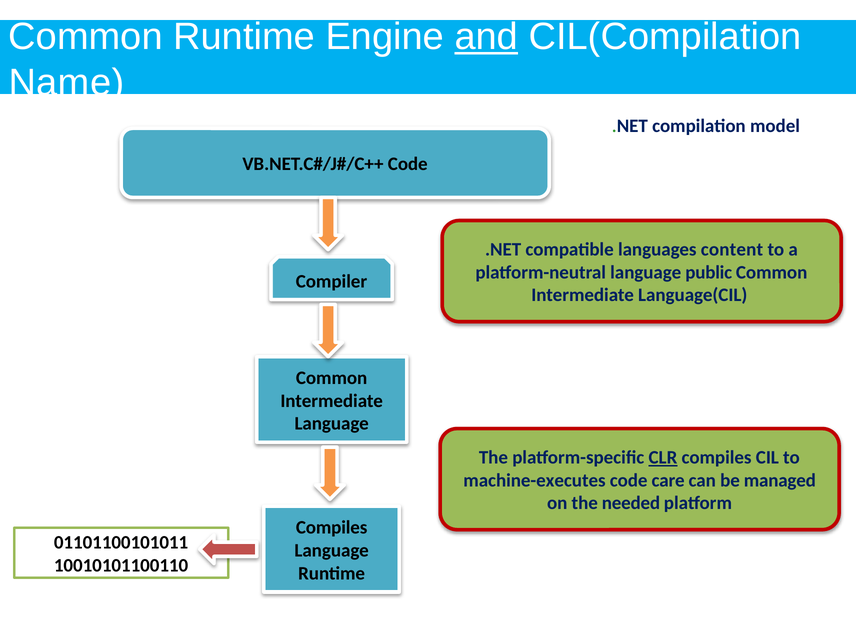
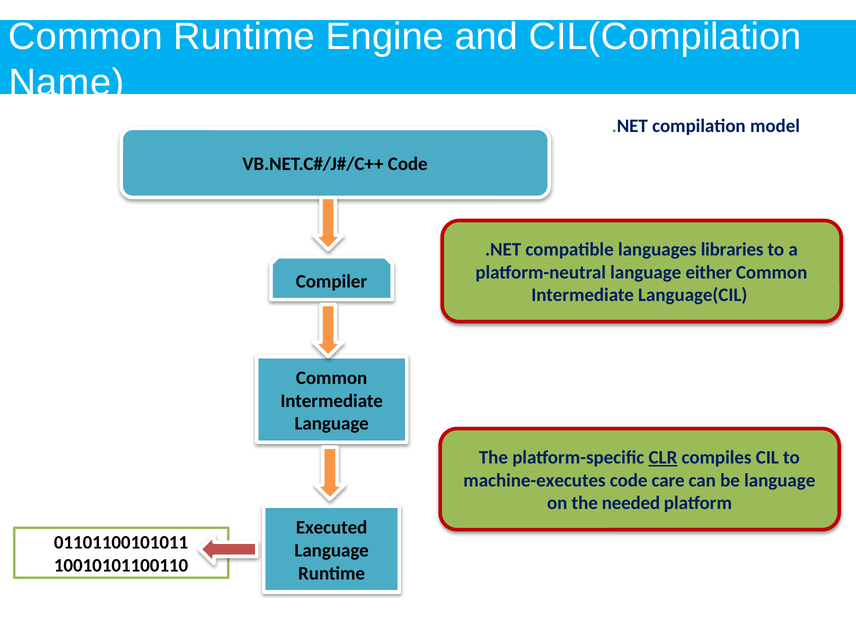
and underline: present -> none (486, 37)
content: content -> libraries (732, 250)
public: public -> either (709, 272)
be managed: managed -> language (780, 480)
Compiles: Compiles -> Executed (332, 528)
